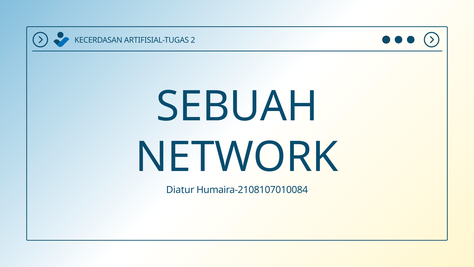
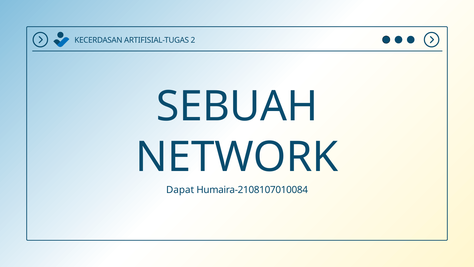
Diatur: Diatur -> Dapat (180, 190)
